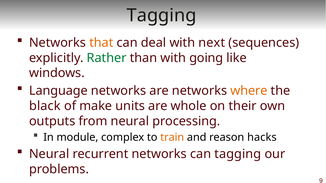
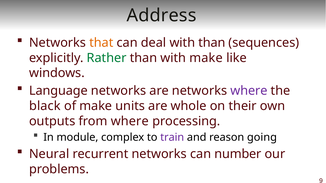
Tagging: Tagging -> Address (162, 16)
with next: next -> than (212, 43)
with going: going -> make (206, 58)
where colour: orange -> purple (249, 91)
from neural: neural -> where (130, 121)
train colour: orange -> purple (172, 138)
hacks: hacks -> going (262, 138)
can tagging: tagging -> number (238, 154)
